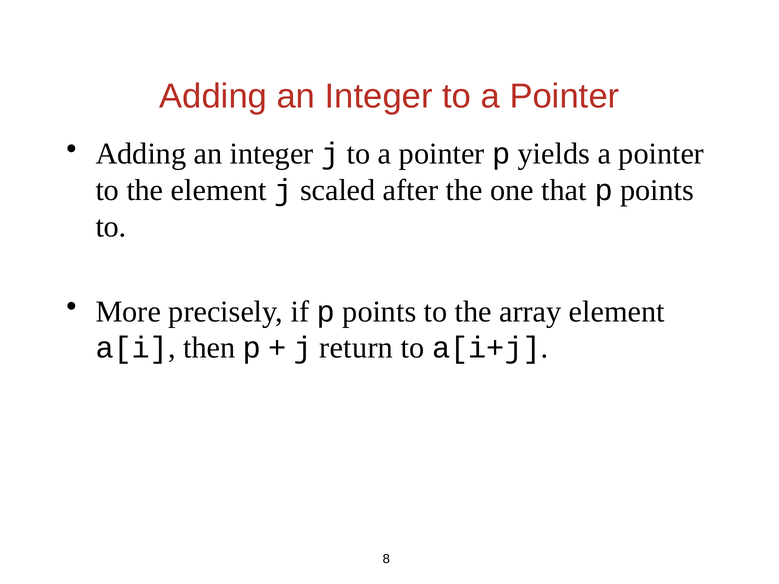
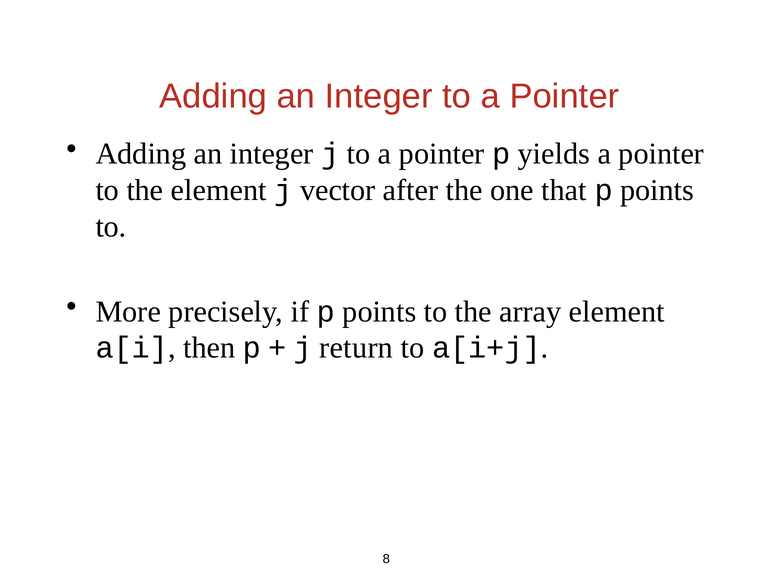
scaled: scaled -> vector (338, 190)
